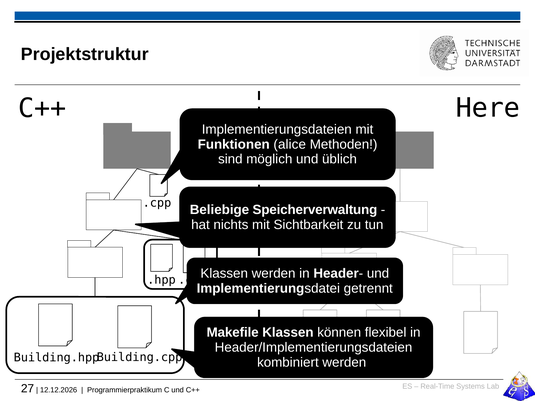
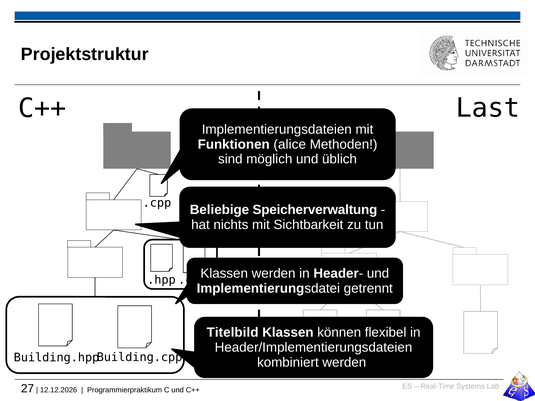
Here: Here -> Last (488, 108)
Makefile: Makefile -> Titelbild (233, 333)
